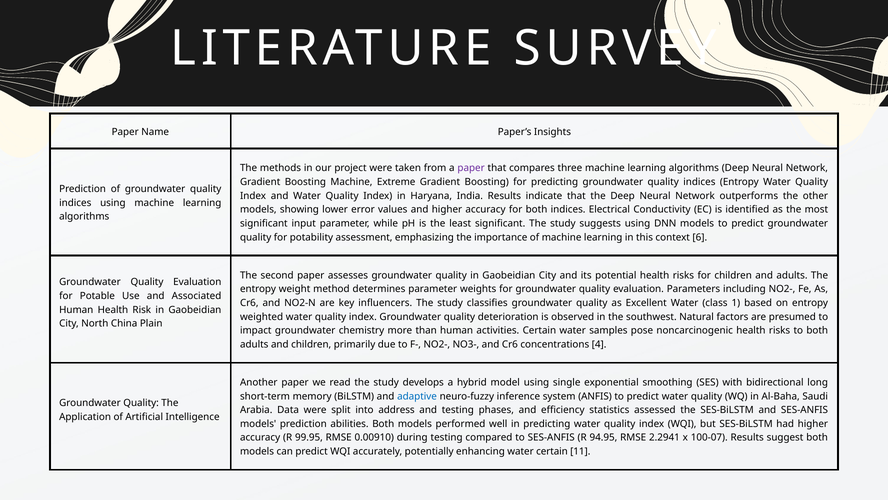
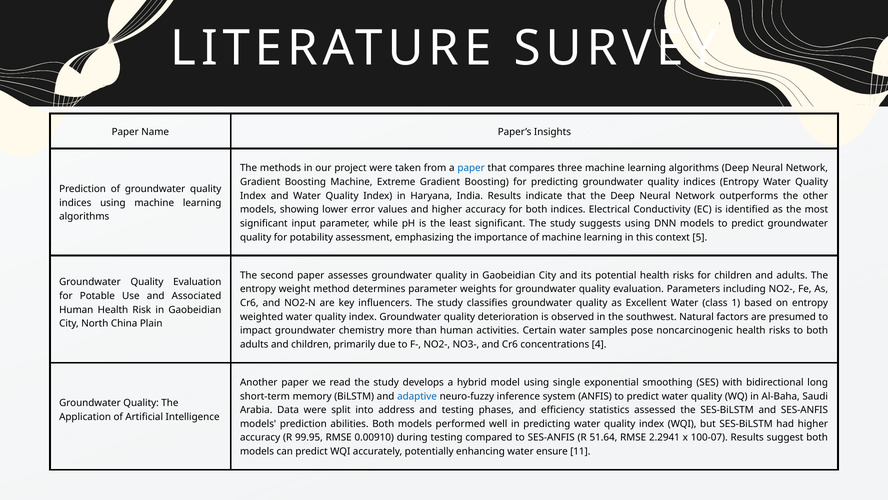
paper colour: purple -> blue (471, 168)
6: 6 -> 5 (700, 237)
94.95: 94.95 -> 51.64 (603, 437)
water certain: certain -> ensure (552, 451)
